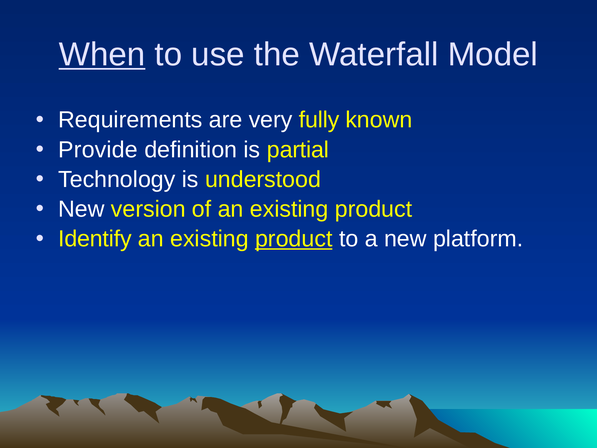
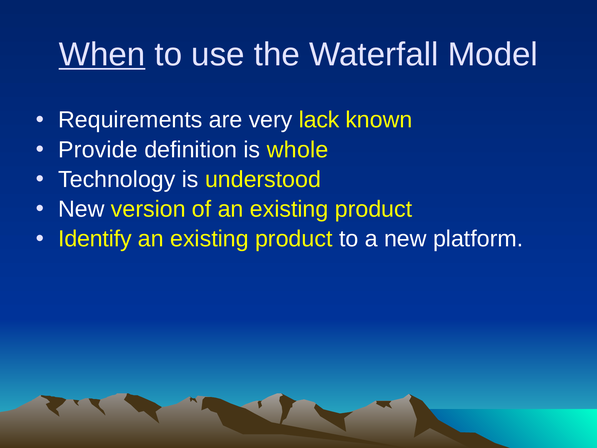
fully: fully -> lack (319, 120)
partial: partial -> whole (298, 150)
product underline: present -> none (294, 239)
